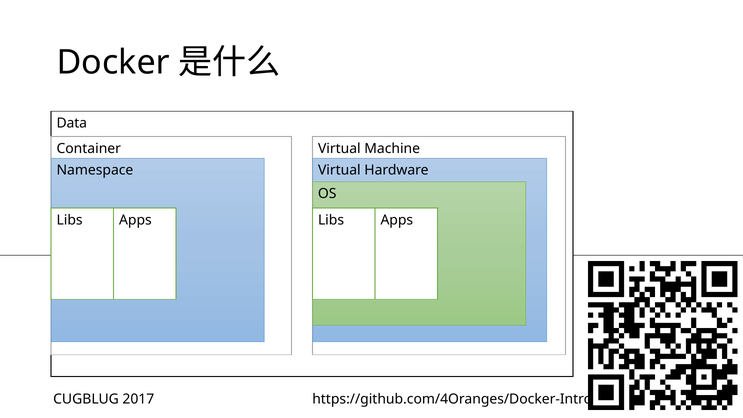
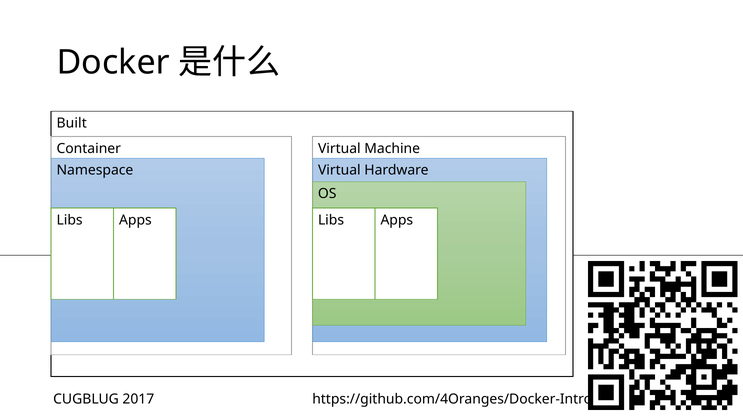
Data: Data -> Built (72, 123)
